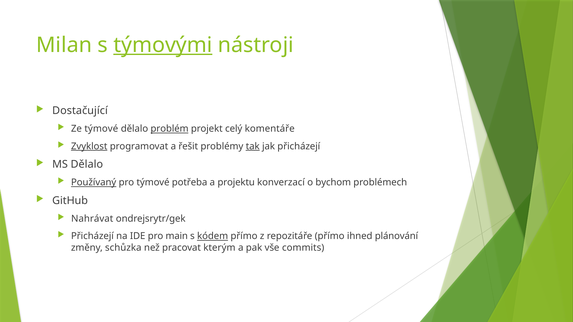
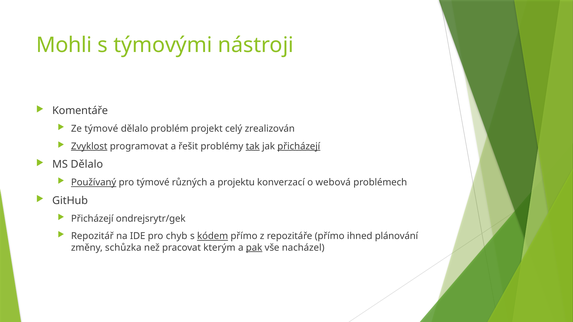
Milan: Milan -> Mohli (64, 45)
týmovými underline: present -> none (163, 45)
Dostačující: Dostačující -> Komentáře (80, 111)
problém underline: present -> none (170, 129)
komentáře: komentáře -> zrealizován (270, 129)
přicházejí underline: none -> present (299, 146)
potřeba: potřeba -> různých (190, 183)
bychom: bychom -> webová (333, 183)
Nahrávat: Nahrávat -> Přicházejí (92, 219)
Přicházejí: Přicházejí -> Repozitář (92, 236)
main: main -> chyb (177, 236)
pak underline: none -> present (254, 248)
commits: commits -> nacházel (303, 248)
